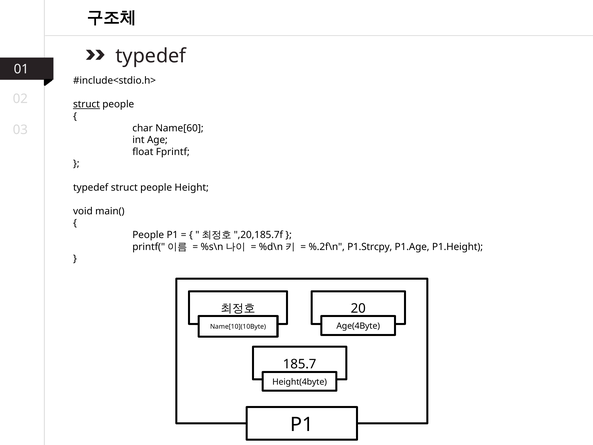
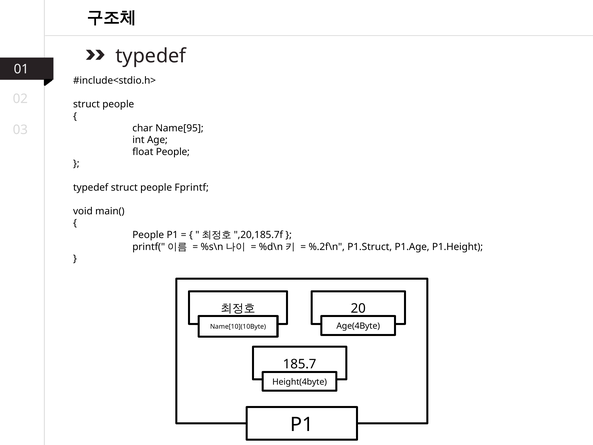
struct underline: present -> none (86, 104)
Name[60: Name[60 -> Name[95 (180, 128)
float Fprintf: Fprintf -> People (173, 152)
Height: Height -> Fprintf (192, 187)
P1.Strcpy: P1.Strcpy -> P1.Struct (370, 247)
